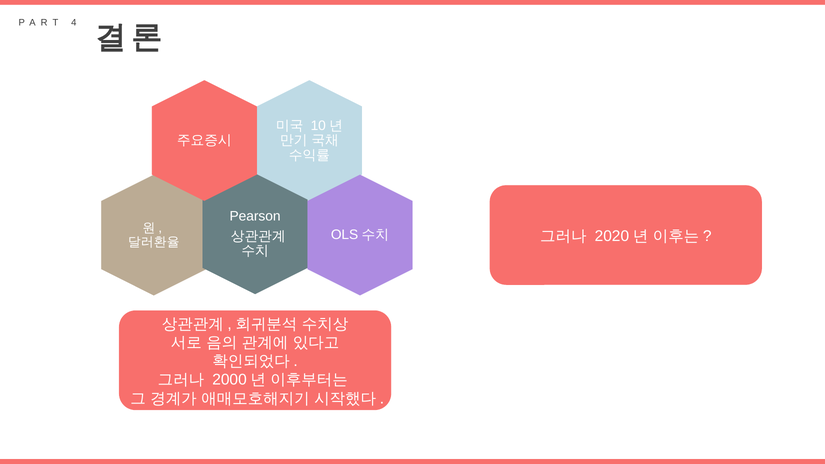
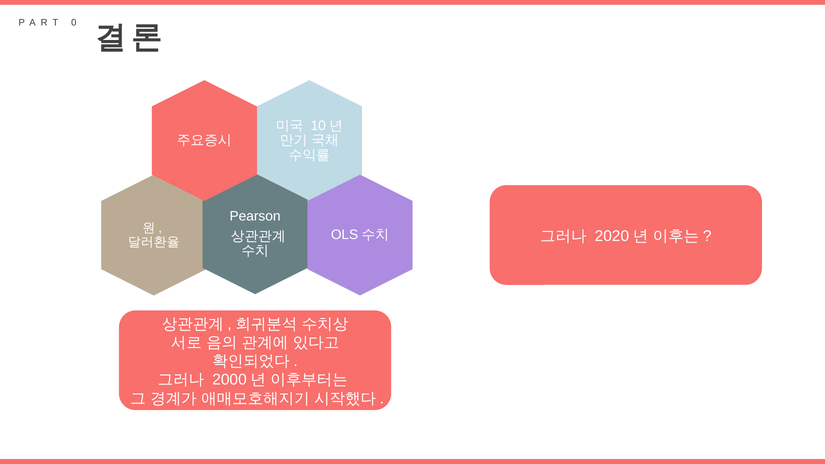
4: 4 -> 0 (74, 23)
